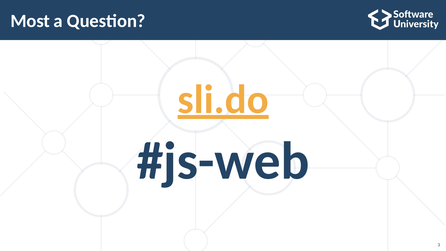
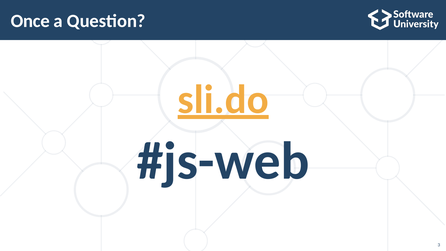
Most: Most -> Once (30, 21)
